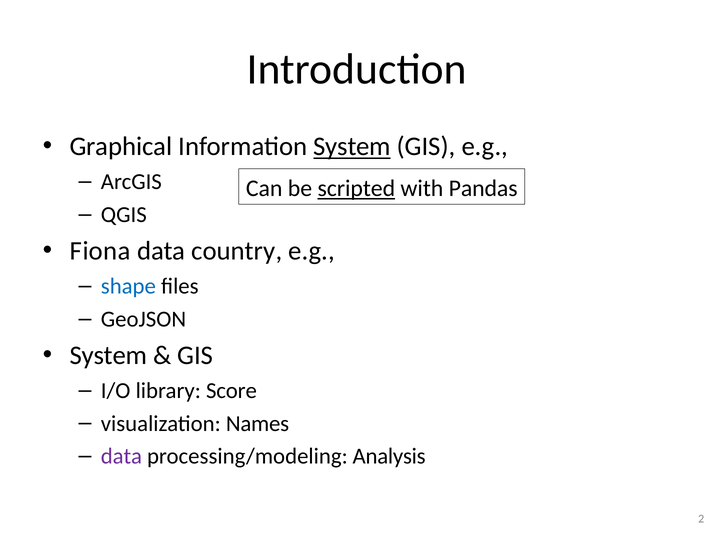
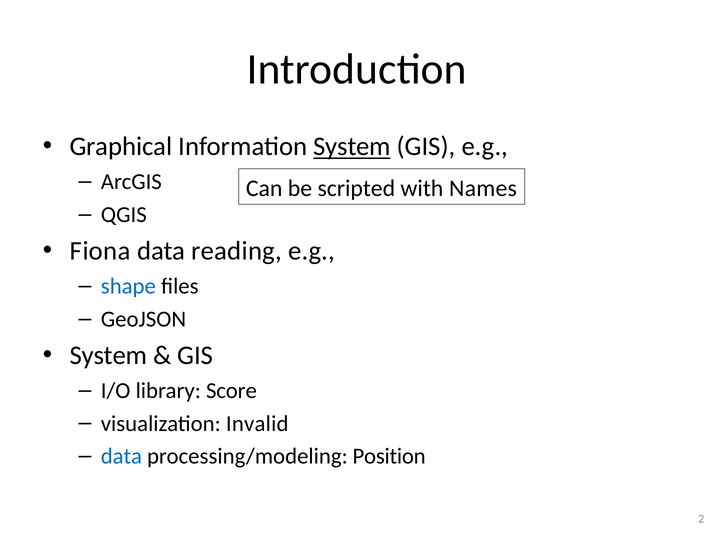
scripted underline: present -> none (356, 188)
Pandas: Pandas -> Names (483, 188)
country: country -> reading (237, 251)
Names: Names -> Invalid (257, 423)
data colour: purple -> blue (121, 456)
Analysis: Analysis -> Position (389, 456)
